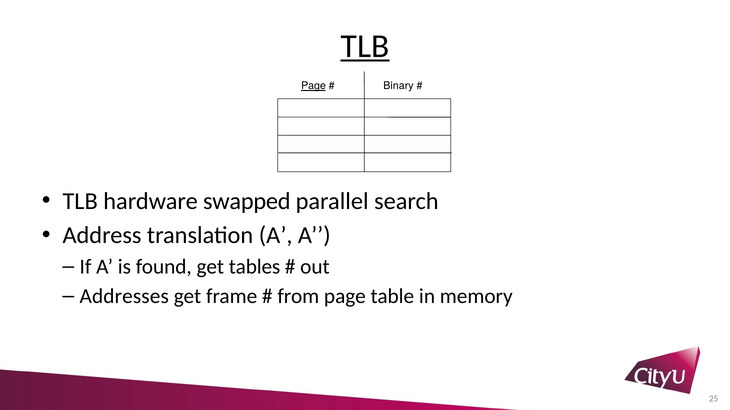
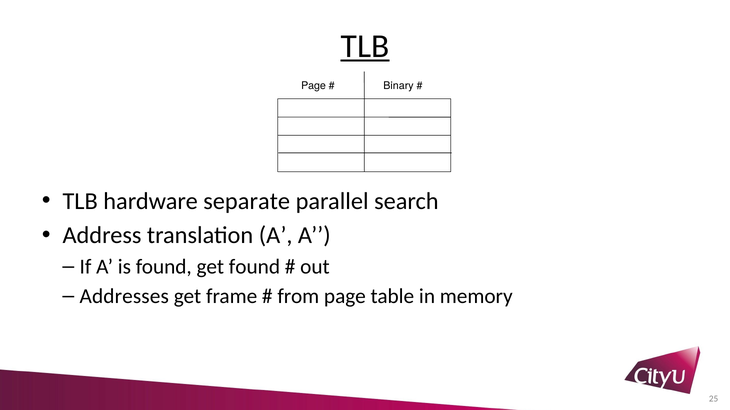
Page underline: present -> none (314, 86)
swapped: swapped -> separate (247, 202)
get tables: tables -> found (254, 267)
